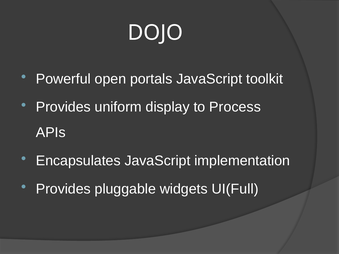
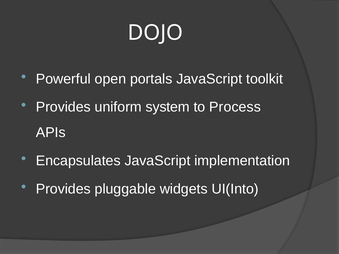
display: display -> system (168, 107)
UI(Full: UI(Full -> UI(Into (235, 189)
